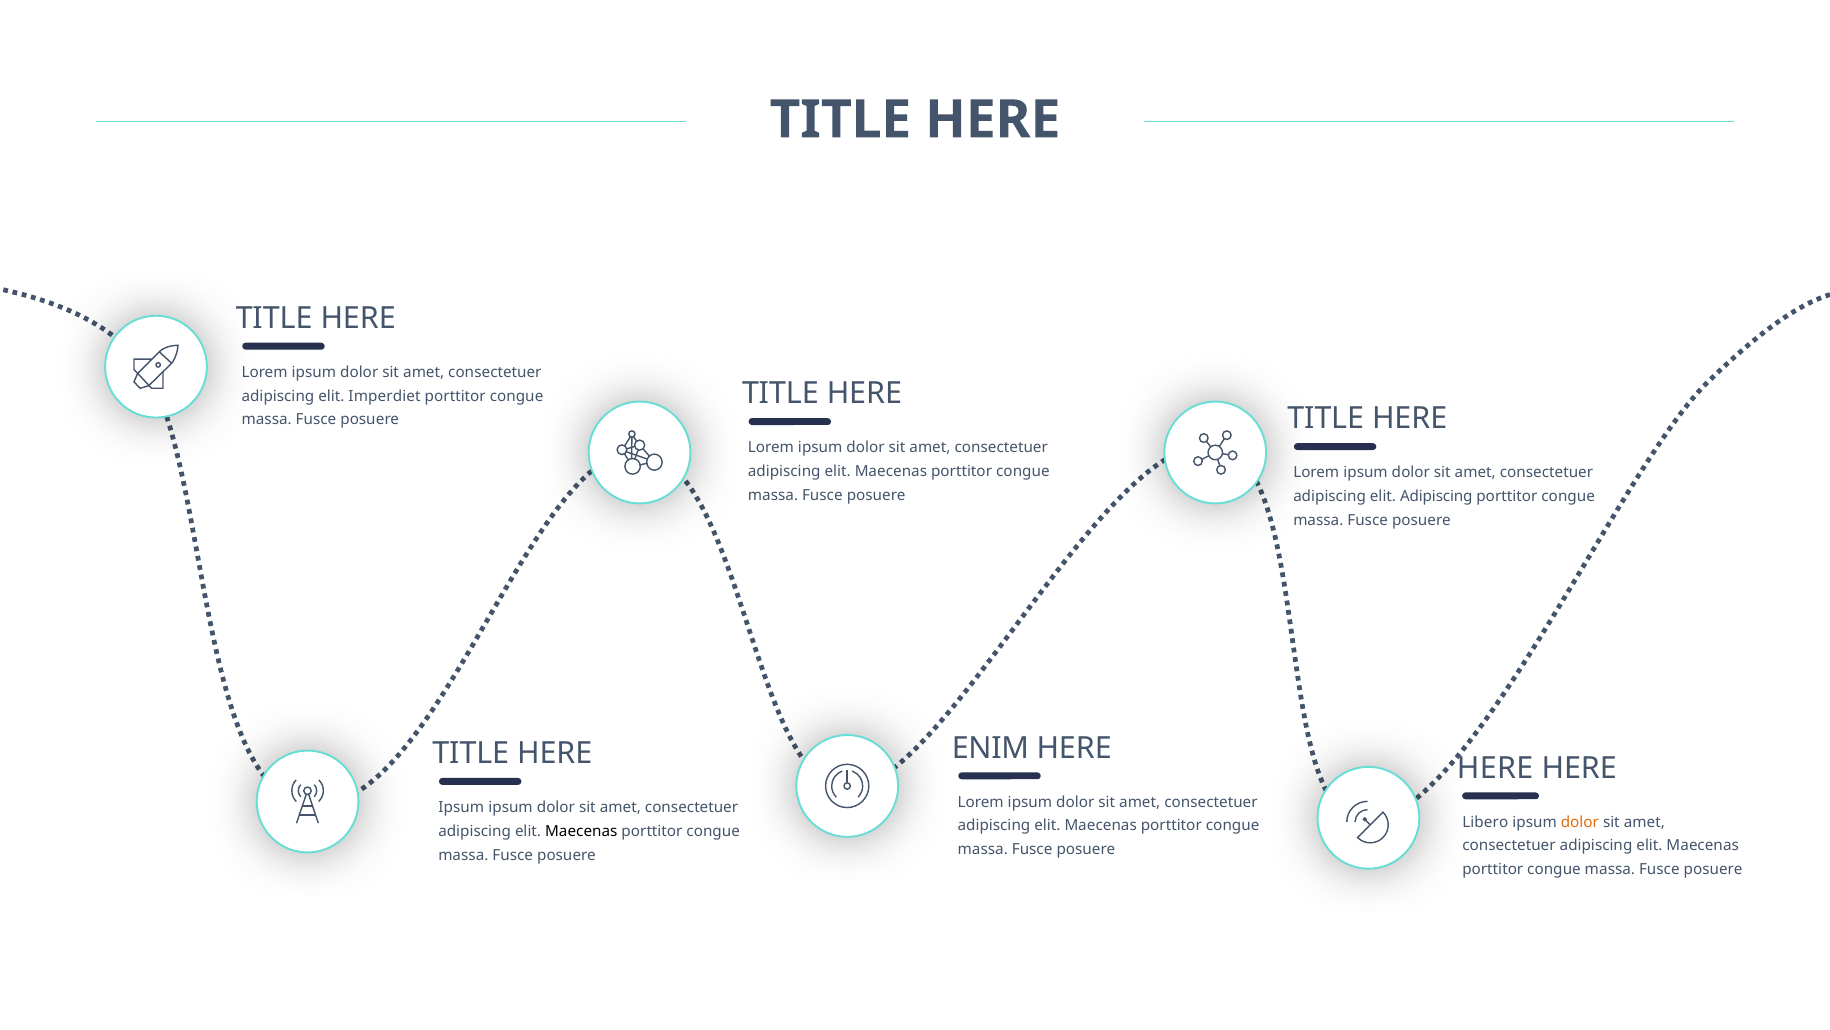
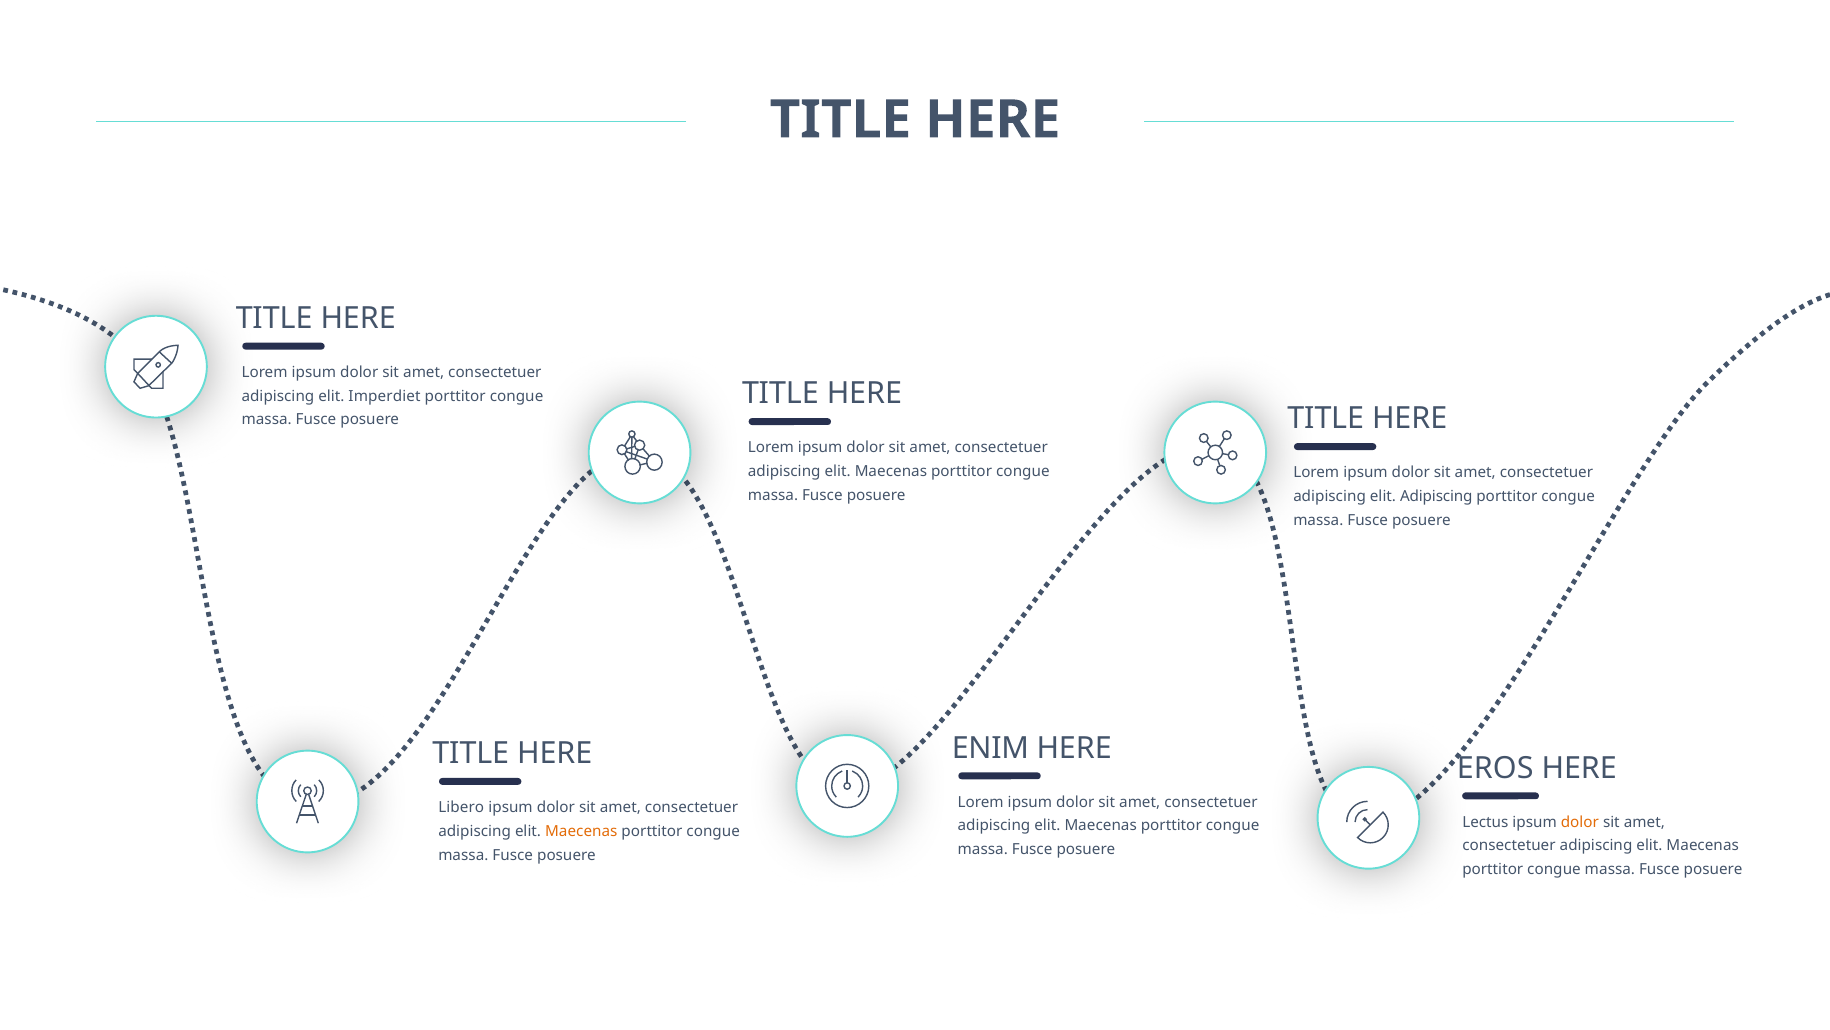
HERE: HERE -> EROS (1495, 768)
Ipsum: Ipsum -> Libero (461, 807)
Libero: Libero -> Lectus (1485, 821)
Maecenas colour: black -> orange (581, 831)
